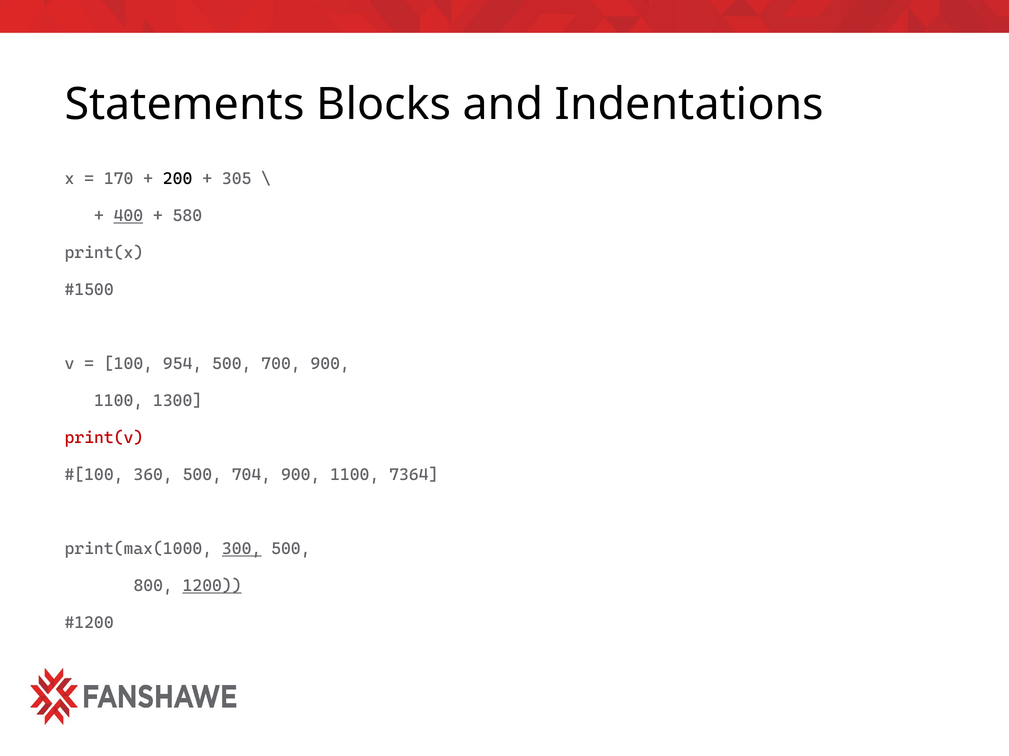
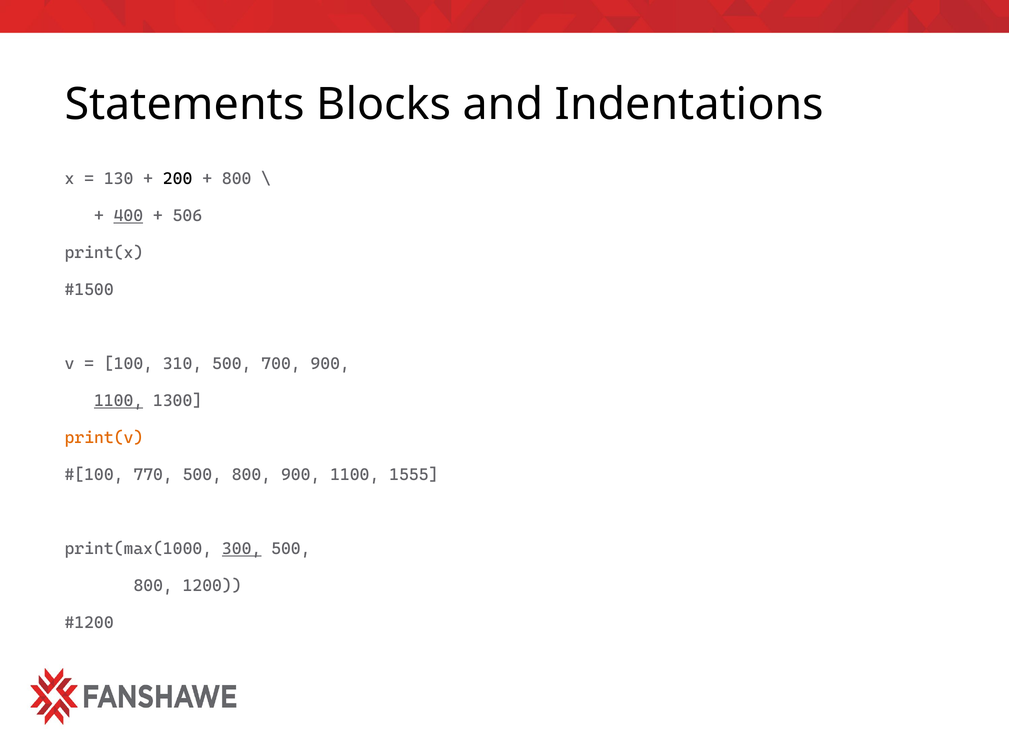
170: 170 -> 130 (119, 179)
305: 305 -> 800 (237, 179)
580: 580 -> 506 (187, 216)
954: 954 -> 310 (183, 364)
1100 underline: none -> present (119, 401)
print(v colour: red -> orange (104, 438)
360: 360 -> 770 (153, 475)
704: 704 -> 800 (251, 475)
7364: 7364 -> 1555 (414, 475)
1200 underline: present -> none (212, 586)
